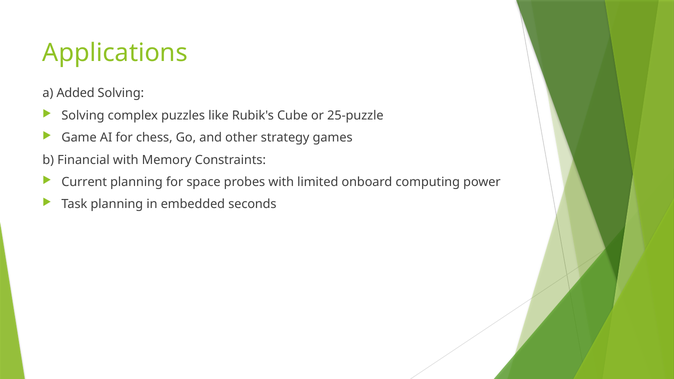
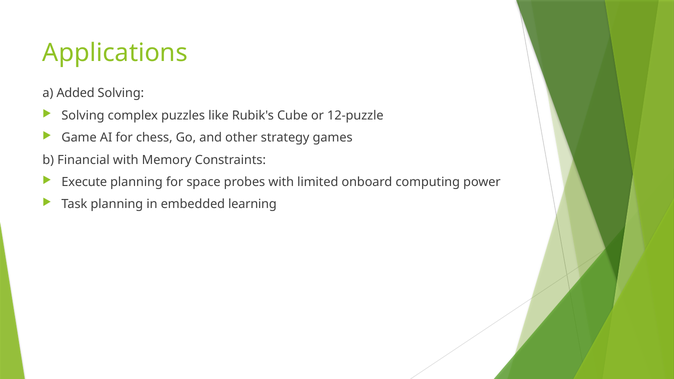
25-puzzle: 25-puzzle -> 12-puzzle (355, 116)
Current: Current -> Execute (84, 182)
seconds: seconds -> learning (252, 204)
